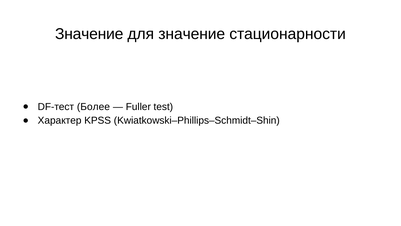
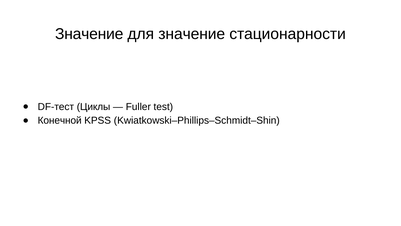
Более: Более -> Циклы (94, 107)
Характер: Характер -> Конечной (60, 120)
